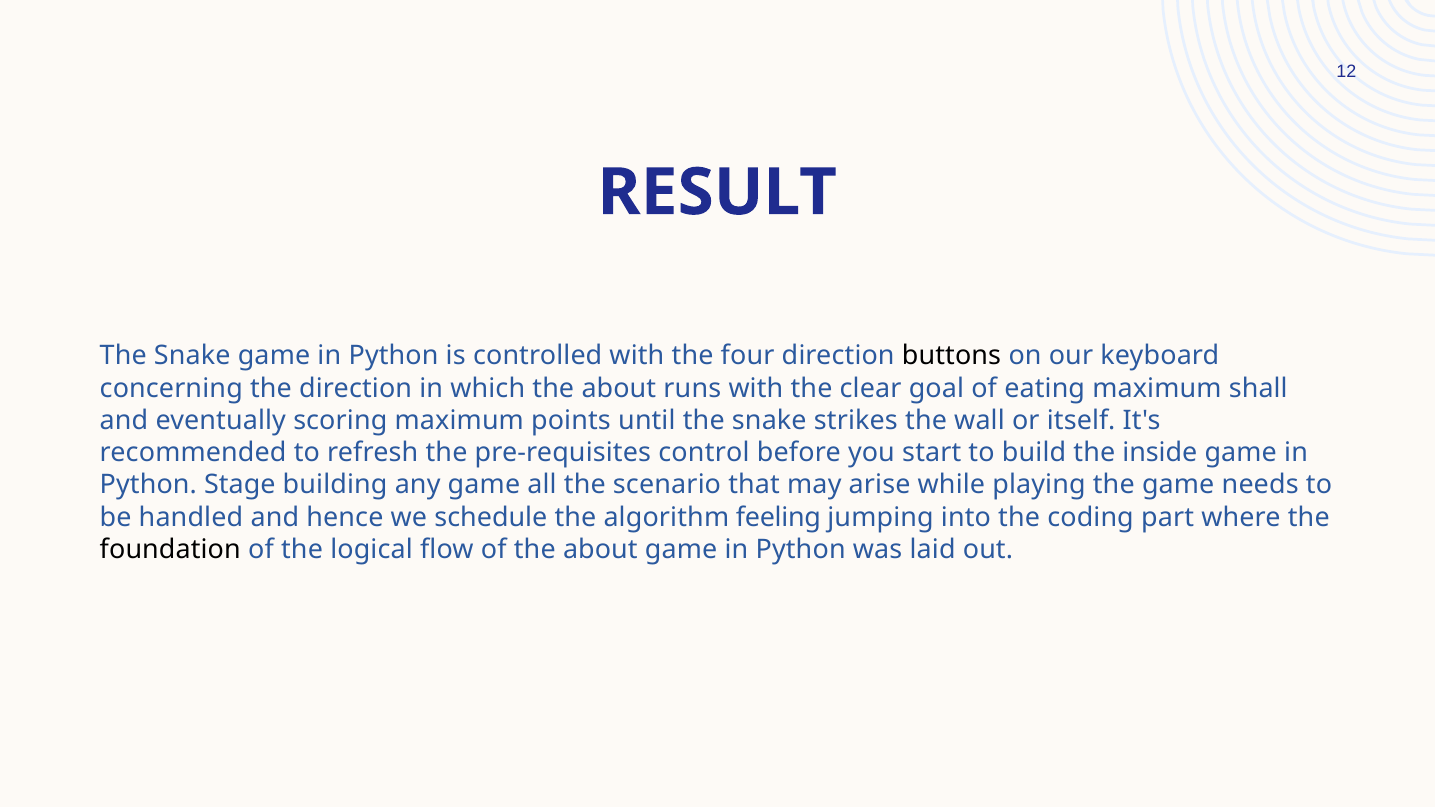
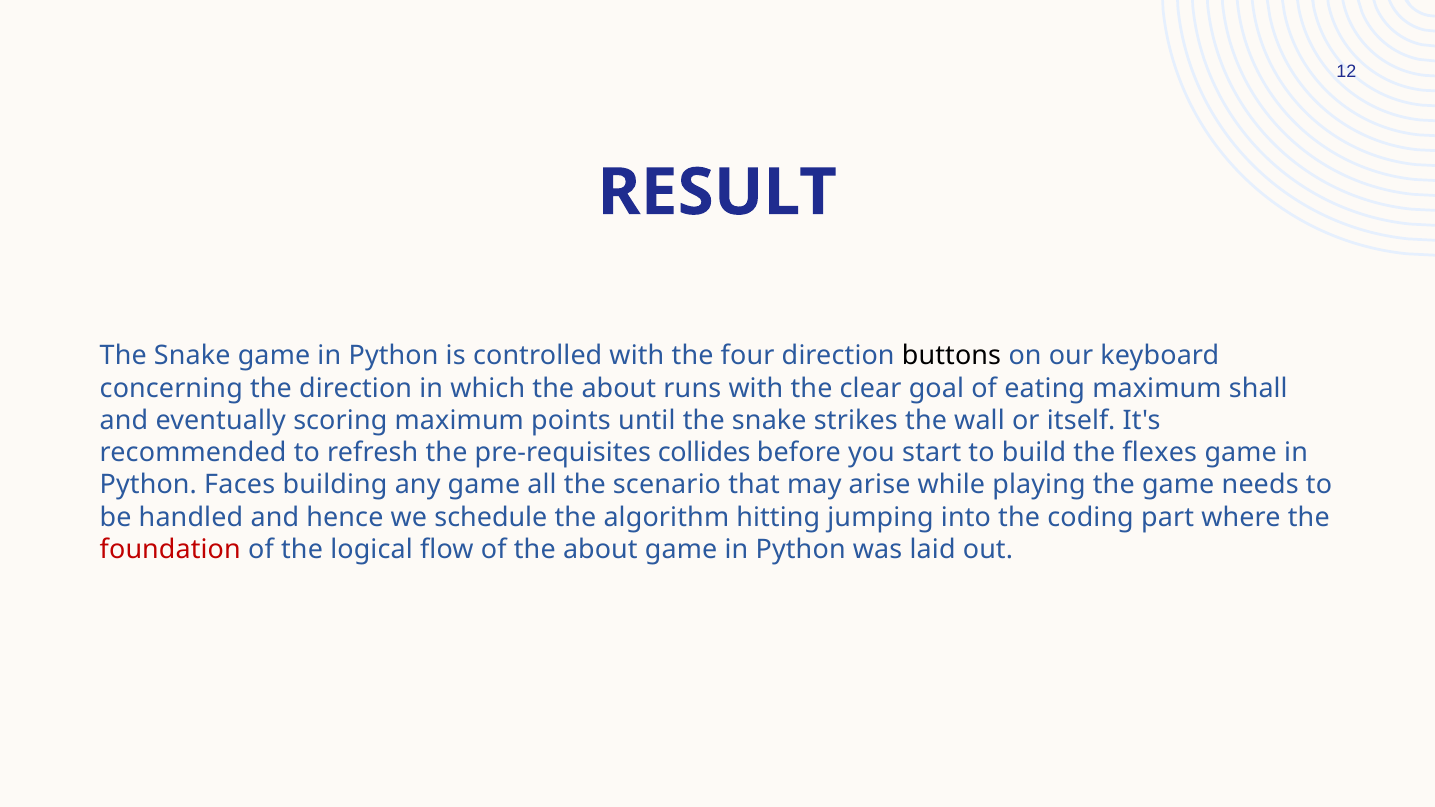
control: control -> collides (704, 453)
inside: inside -> flexes (1160, 453)
Stage: Stage -> Faces (240, 485)
feeling: feeling -> hitting (778, 517)
foundation colour: black -> red (170, 550)
